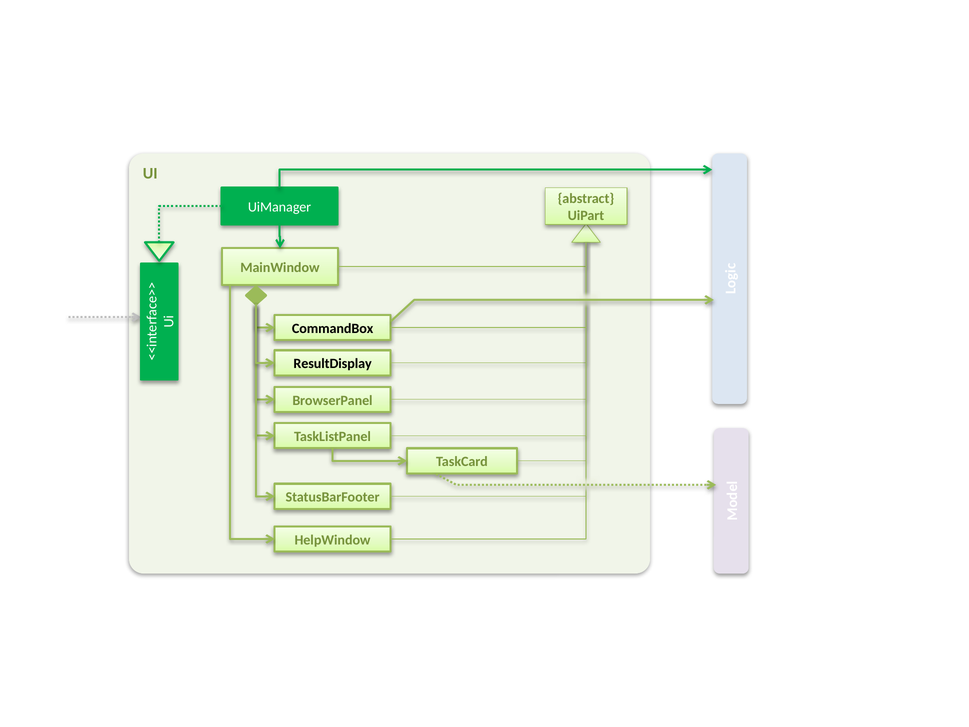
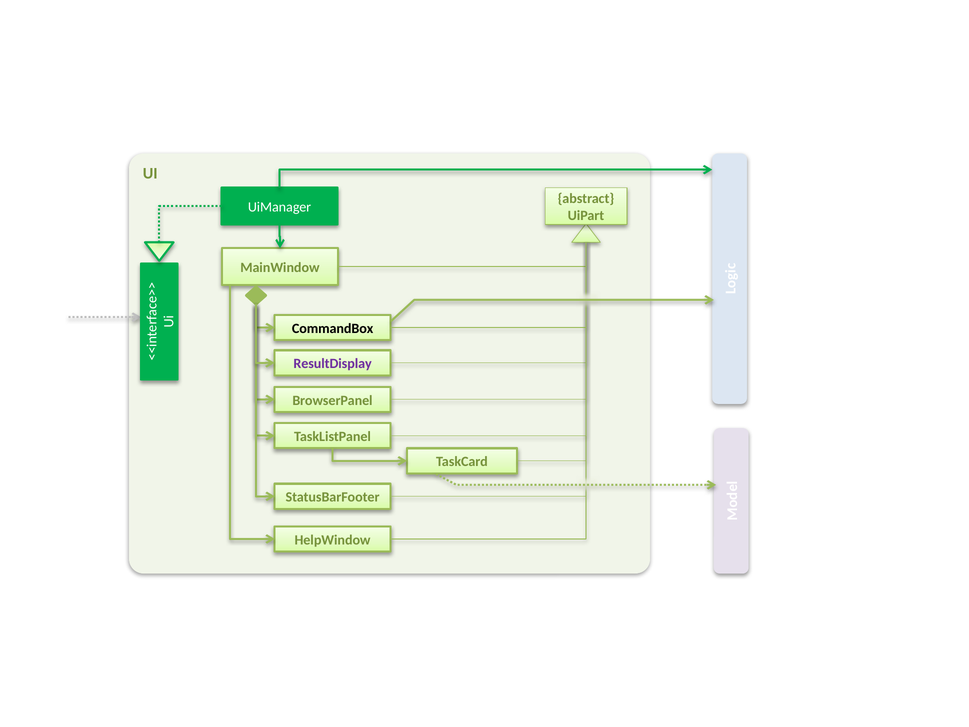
ResultDisplay colour: black -> purple (333, 364)
